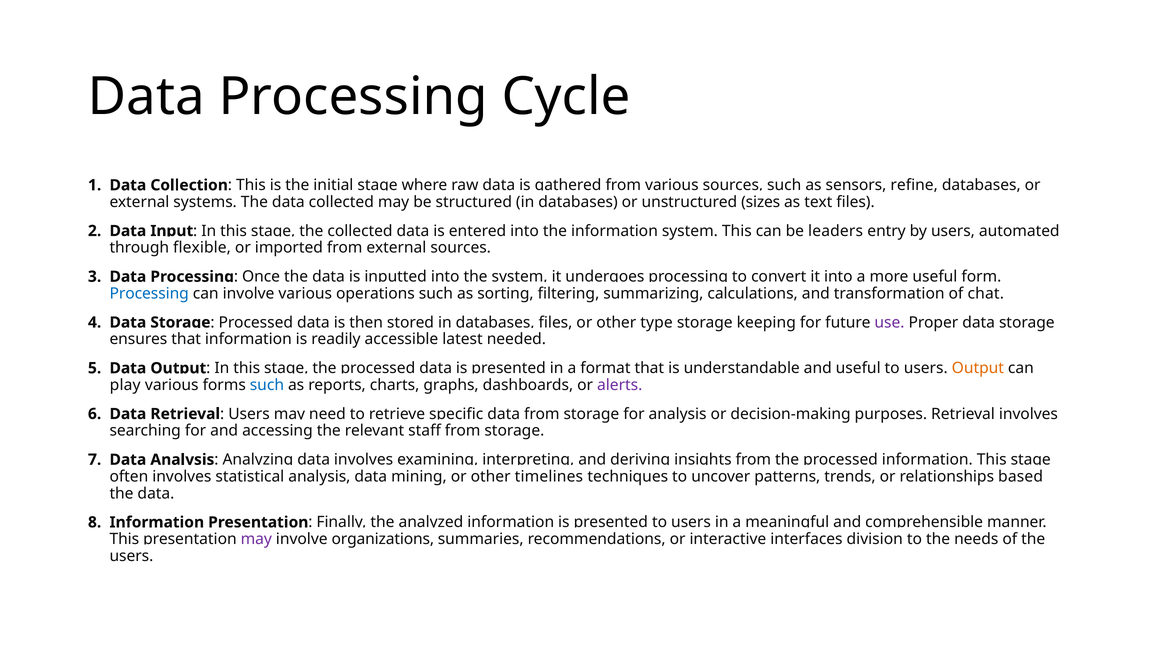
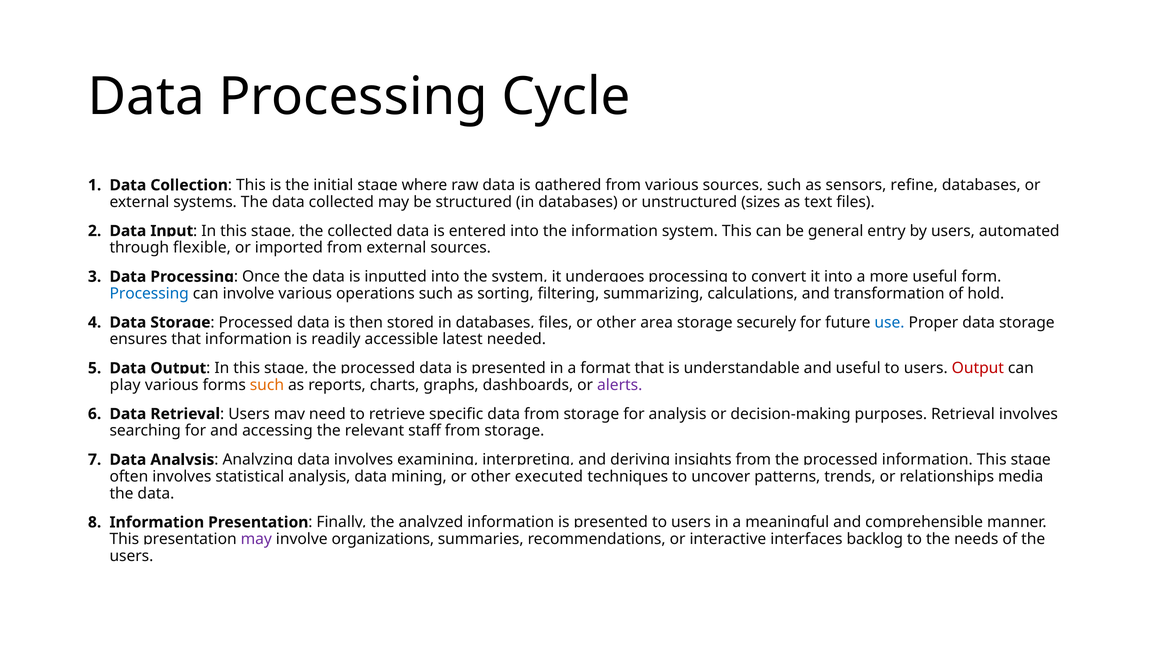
leaders: leaders -> general (836, 231)
chat: chat -> hold (986, 294)
type: type -> area (657, 323)
keeping: keeping -> securely (766, 323)
use colour: purple -> blue (890, 323)
Output colour: orange -> red (978, 368)
such colour: blue -> orange (267, 385)
timelines: timelines -> executed (549, 477)
based: based -> media (1021, 477)
division: division -> backlog (875, 540)
